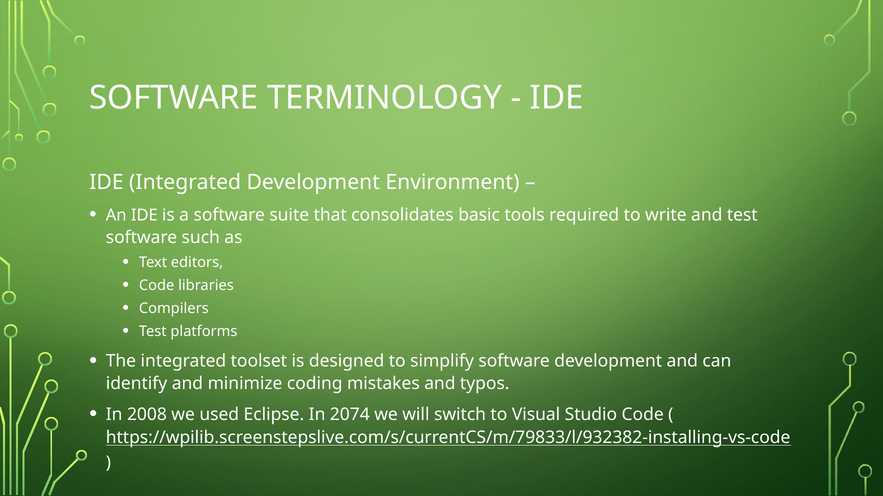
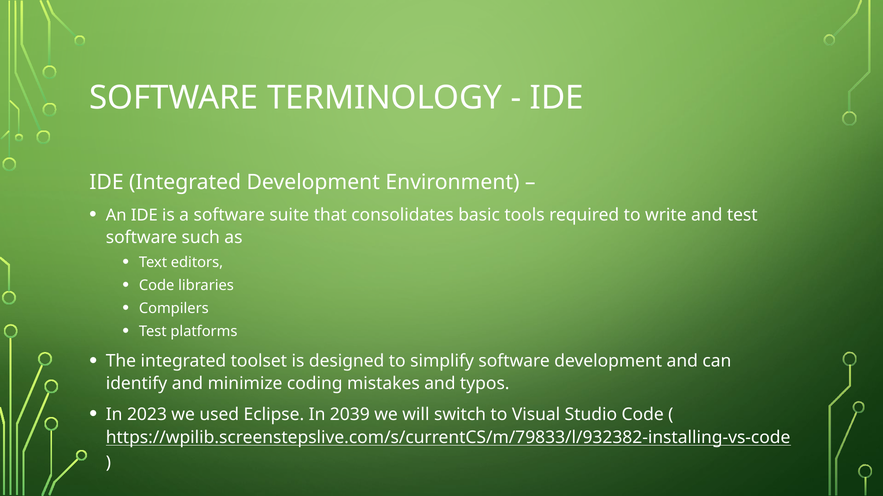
2008: 2008 -> 2023 (147, 415)
2074: 2074 -> 2039 (350, 415)
